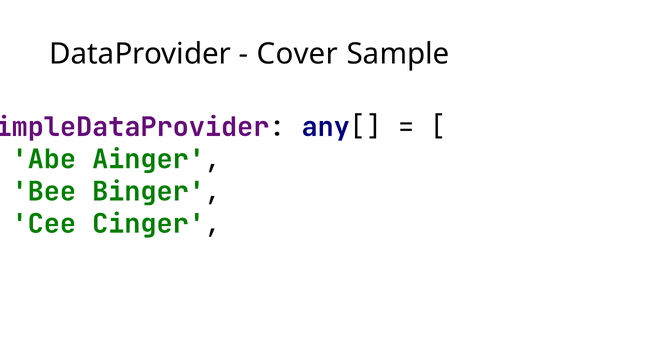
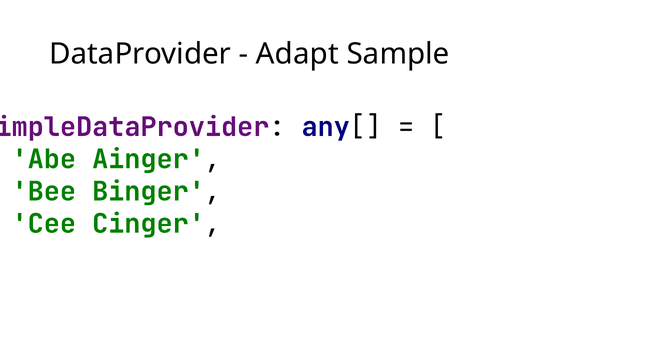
Cover: Cover -> Adapt (297, 54)
